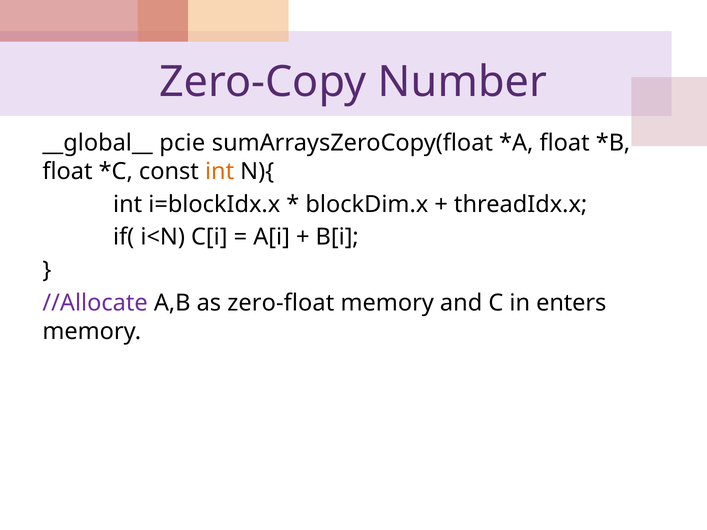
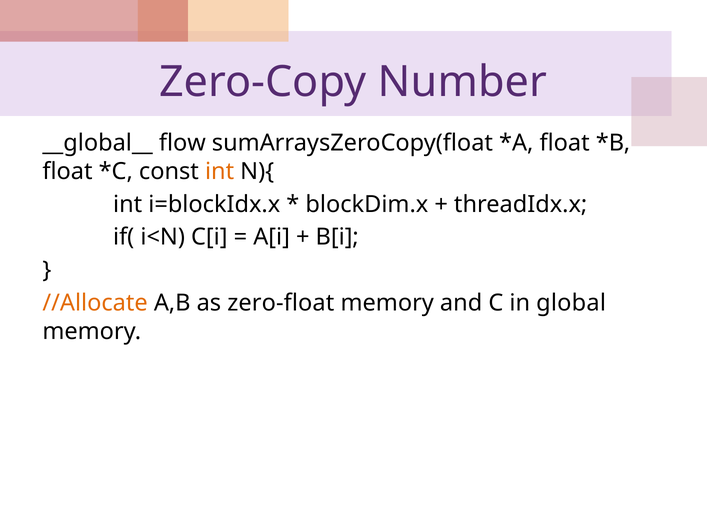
pcie: pcie -> flow (182, 143)
//Allocate colour: purple -> orange (95, 303)
enters: enters -> global (571, 303)
